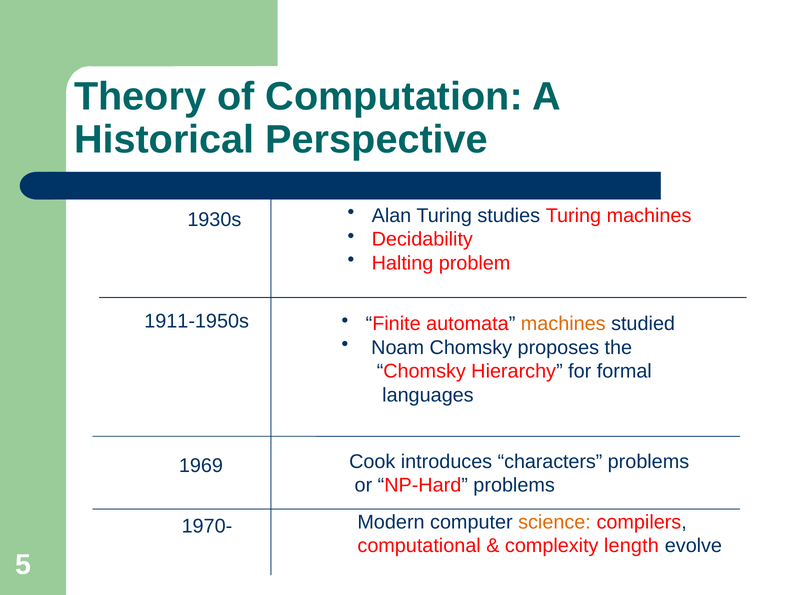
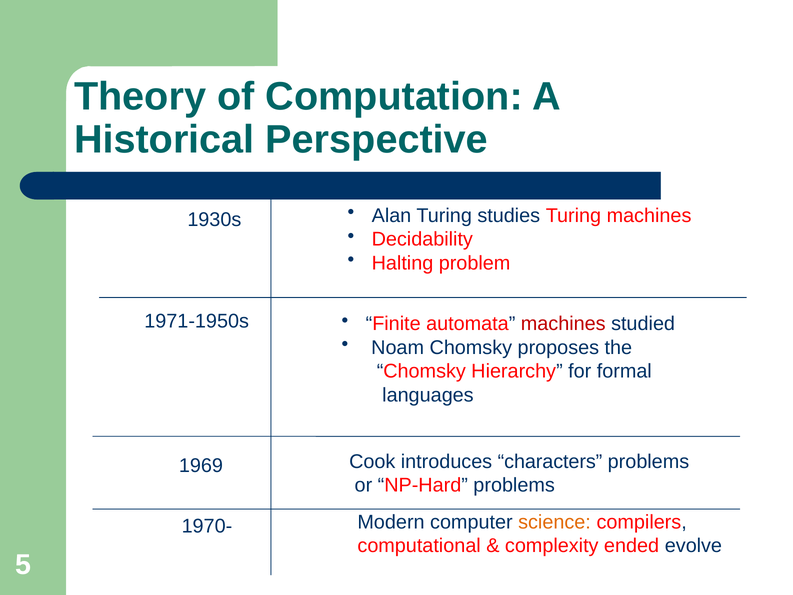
1911-1950s: 1911-1950s -> 1971-1950s (197, 321)
machines colour: orange -> red (563, 324)
length: length -> ended (632, 546)
